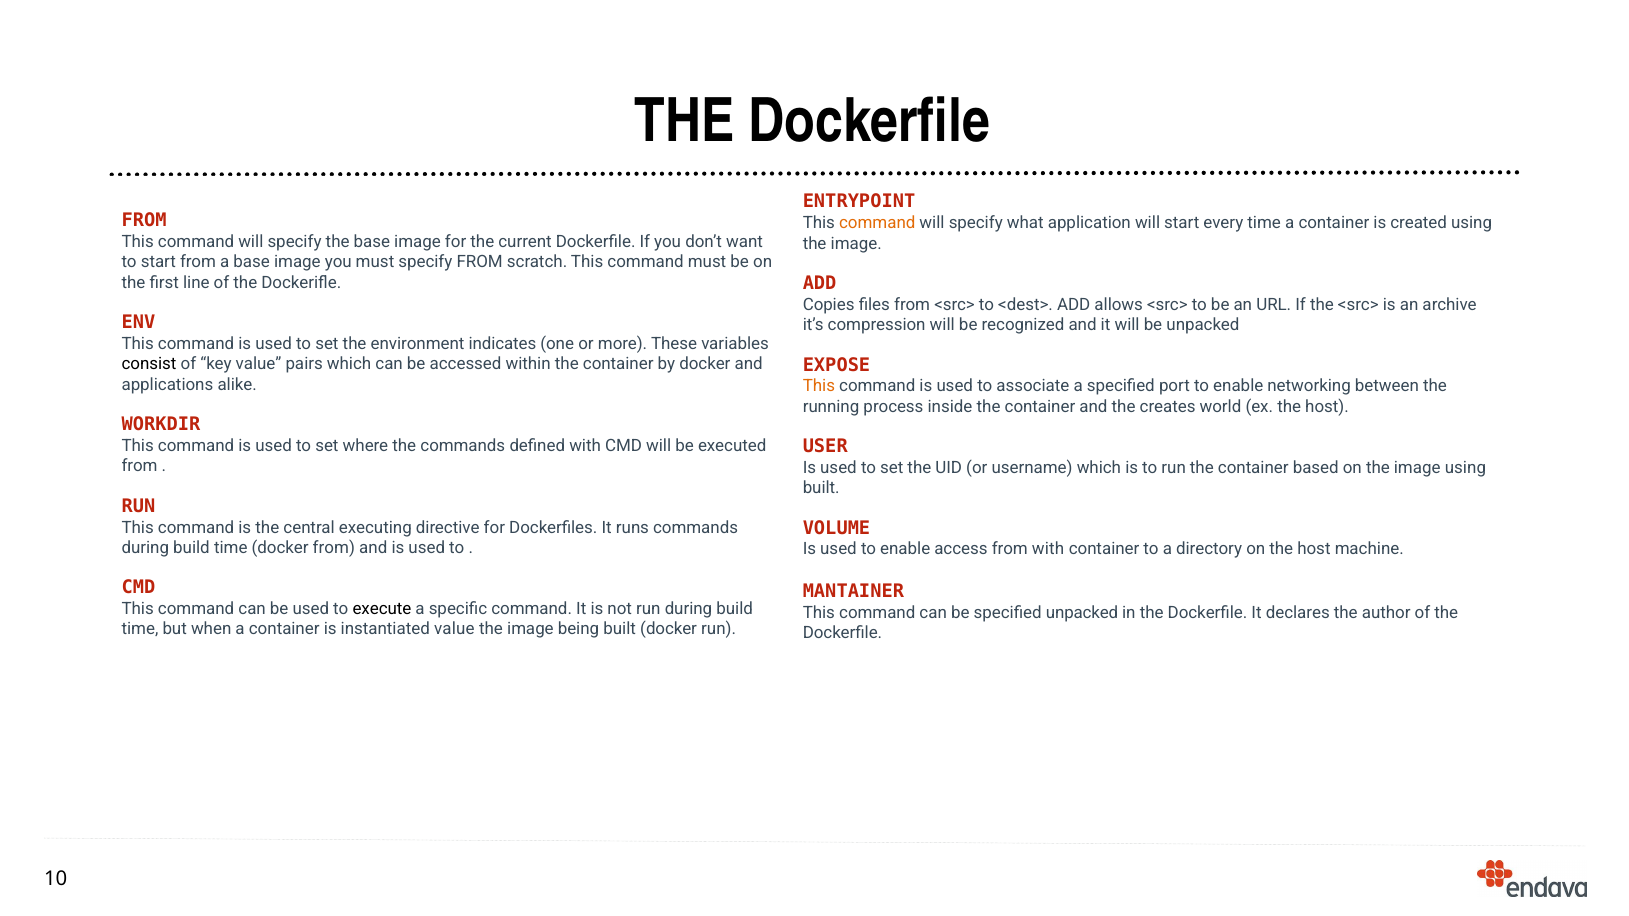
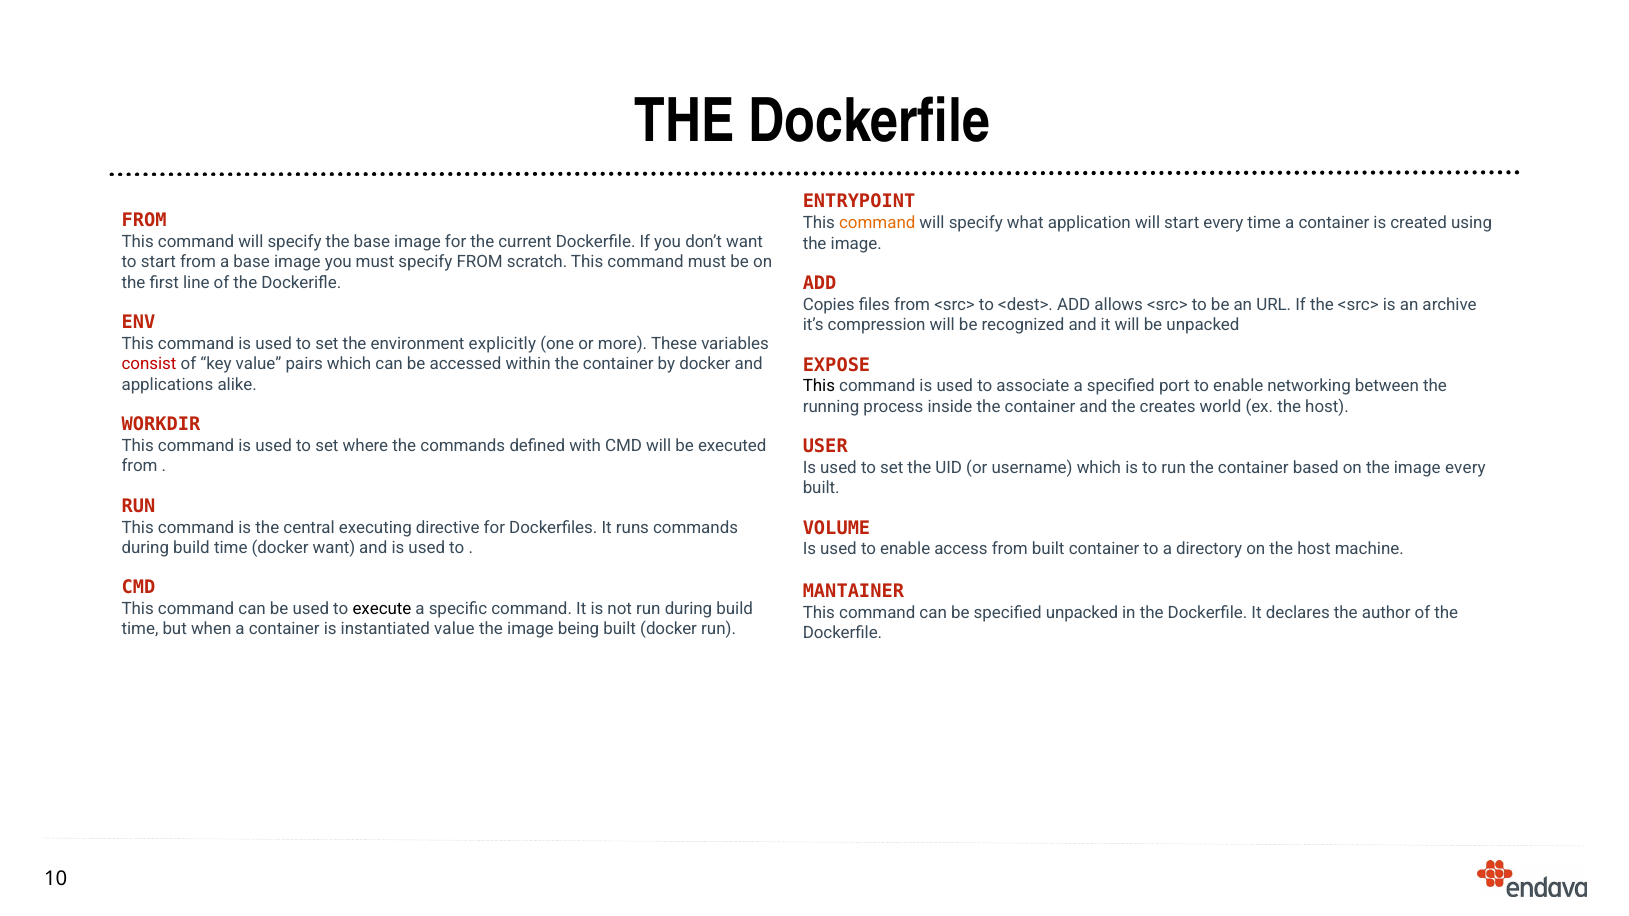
indicates: indicates -> explicitly (502, 344)
consist colour: black -> red (149, 364)
This colour: orange -> black (819, 386)
image using: using -> every (1465, 468)
docker from: from -> want (334, 548)
from with: with -> built (1048, 549)
